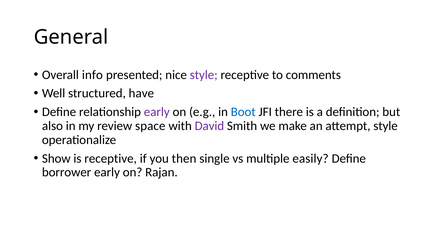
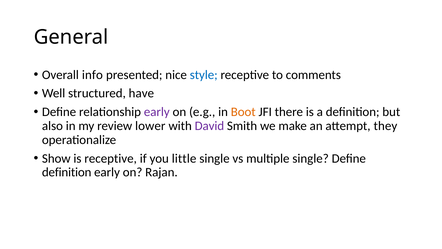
style colour: purple -> blue (204, 75)
Boot colour: blue -> orange (243, 112)
space: space -> lower (150, 126)
attempt style: style -> they (385, 126)
then: then -> little (184, 158)
multiple easily: easily -> single (311, 158)
borrower: borrower -> definition (67, 172)
